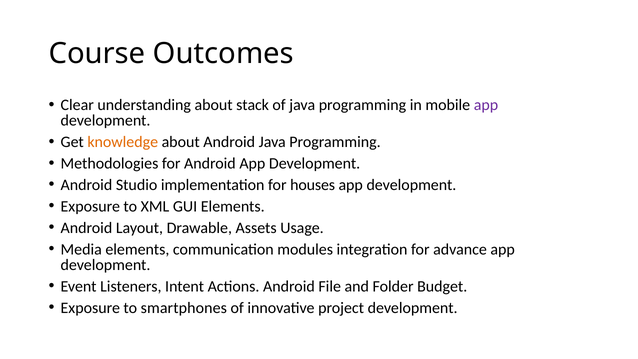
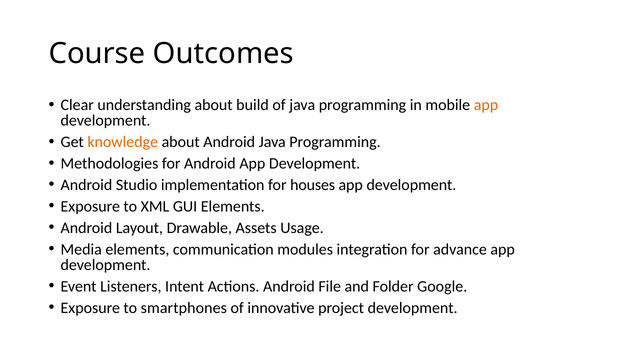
stack: stack -> build (253, 105)
app colour: purple -> orange (486, 105)
Budget: Budget -> Google (442, 286)
